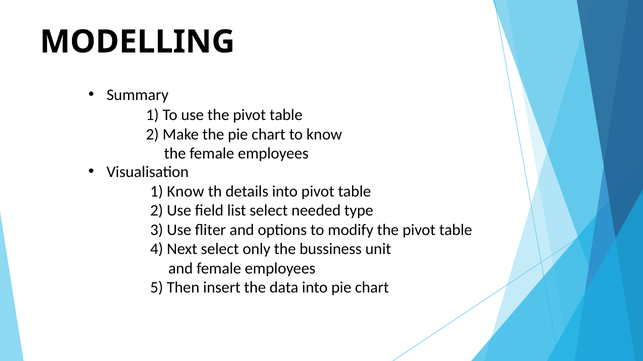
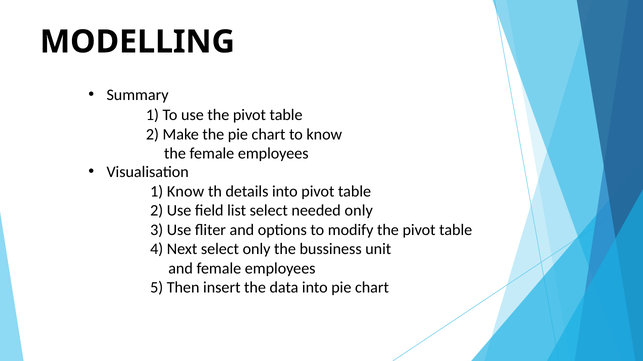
needed type: type -> only (359, 211)
